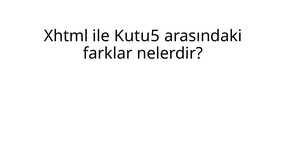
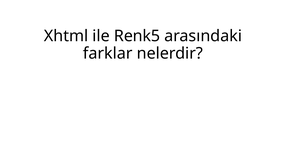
Kutu5: Kutu5 -> Renk5 (137, 36)
